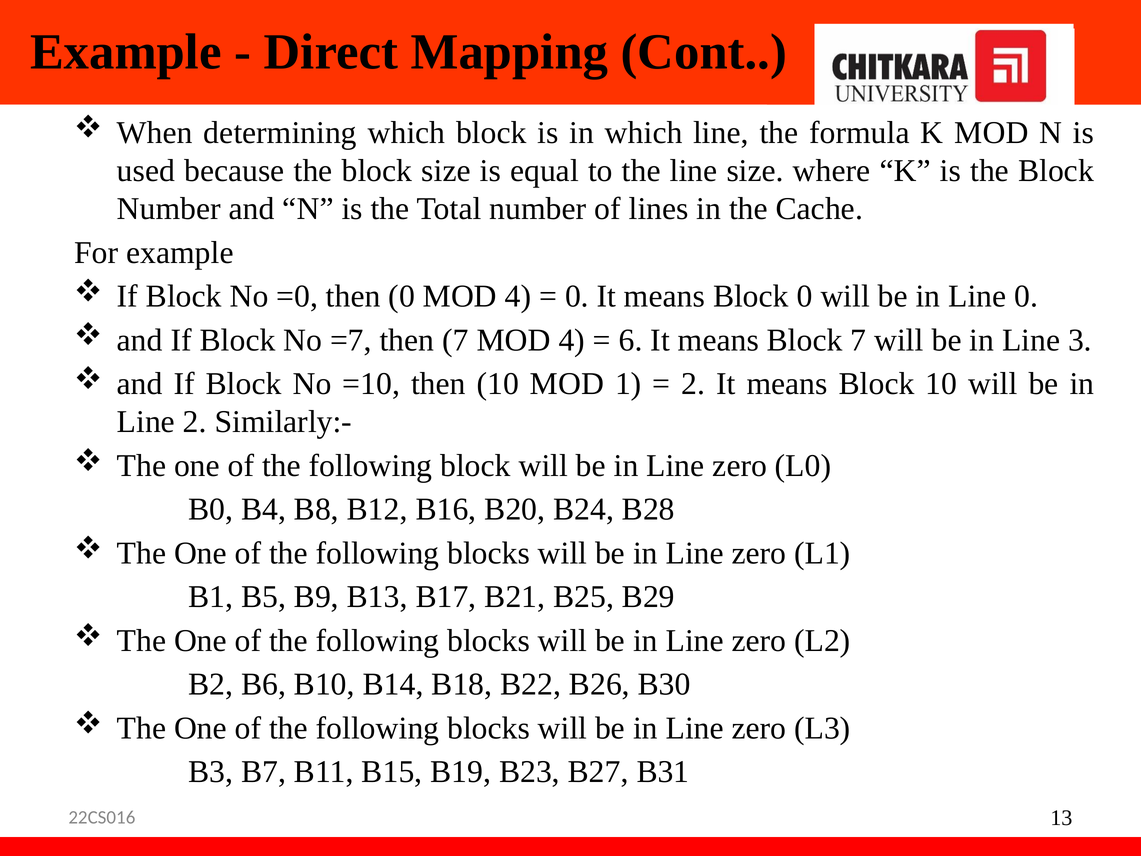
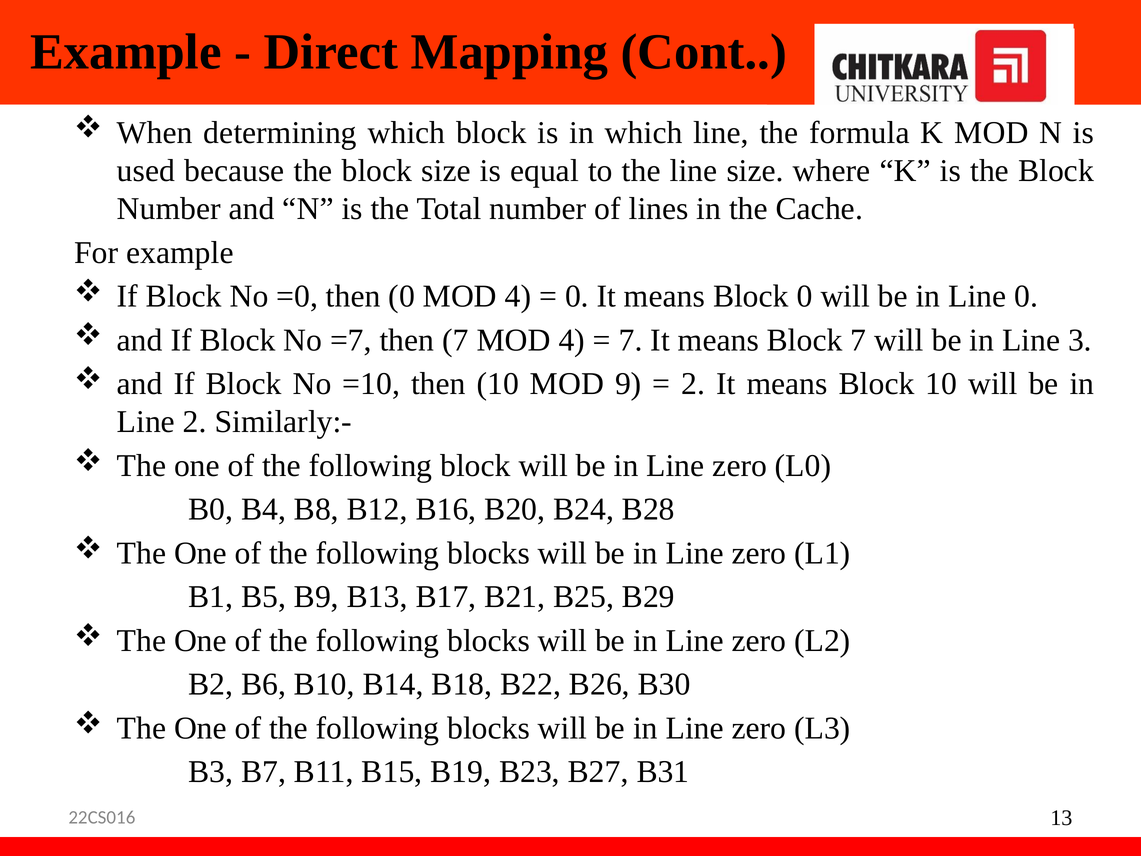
6: 6 -> 7 (631, 340)
1: 1 -> 9 (628, 384)
